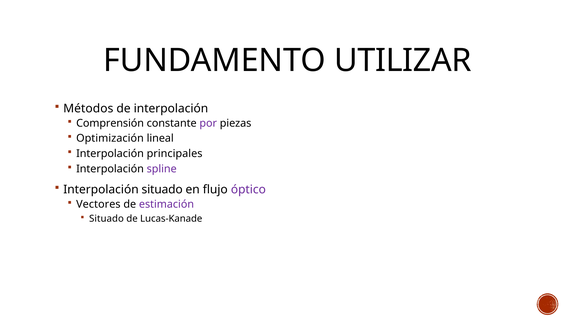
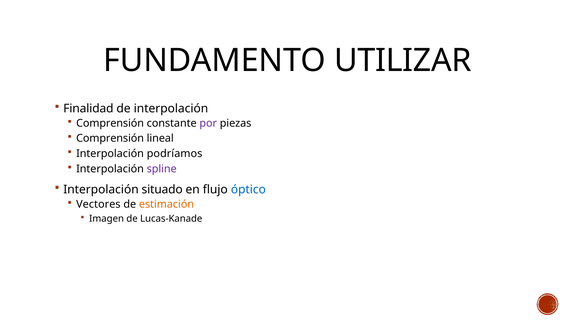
Métodos: Métodos -> Finalidad (88, 108)
Optimización: Optimización -> Comprensión (110, 138)
principales: principales -> podríamos (175, 154)
óptico colour: purple -> blue (248, 189)
estimación colour: purple -> orange (166, 204)
Situado: Situado -> Imagen (107, 219)
